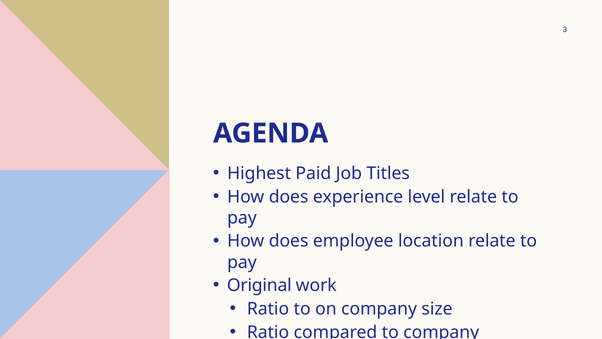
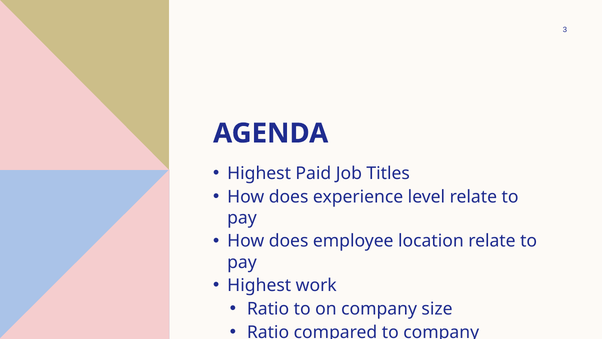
Original: Original -> Highest (259, 285)
